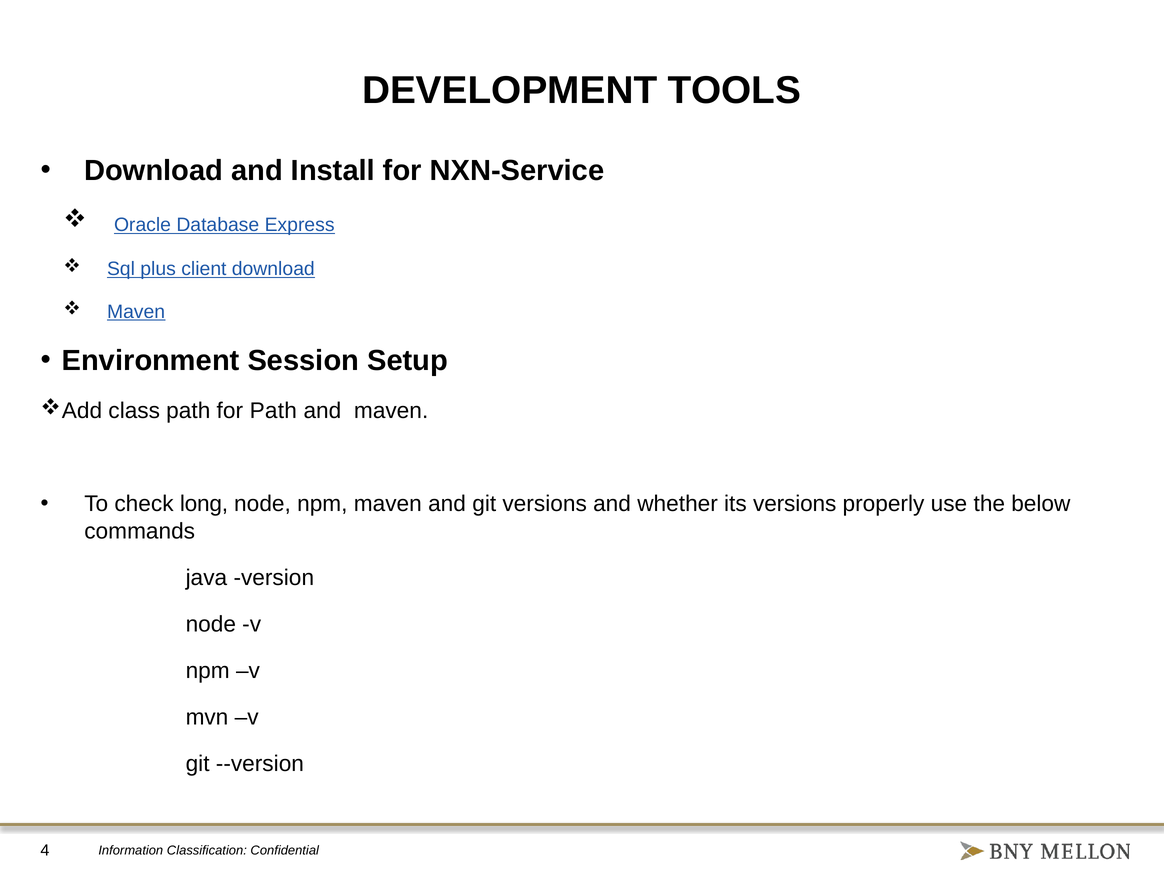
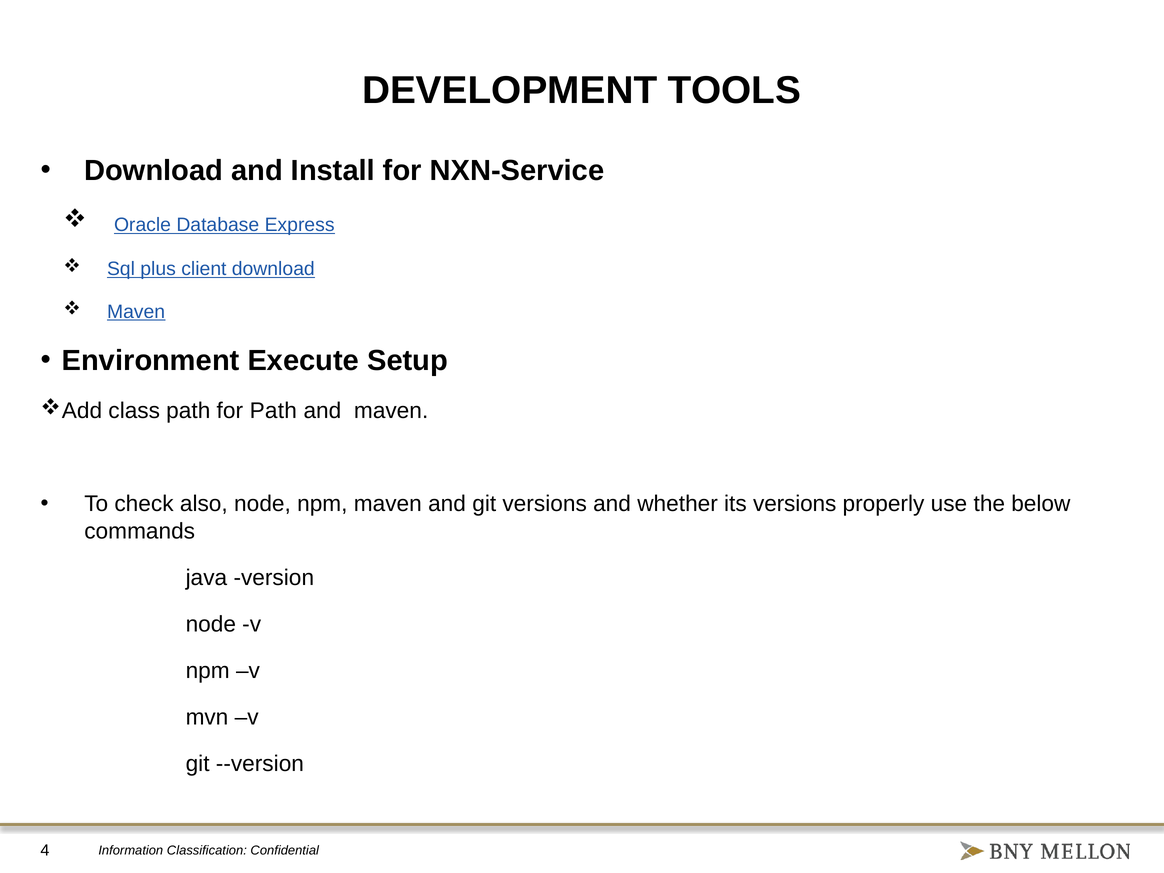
Session: Session -> Execute (303, 361)
long: long -> also (204, 504)
